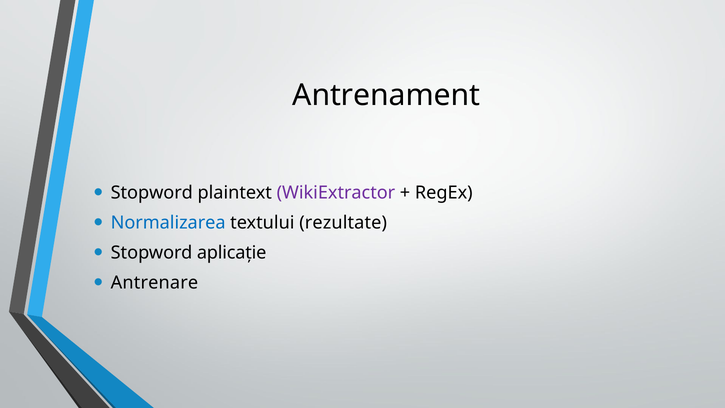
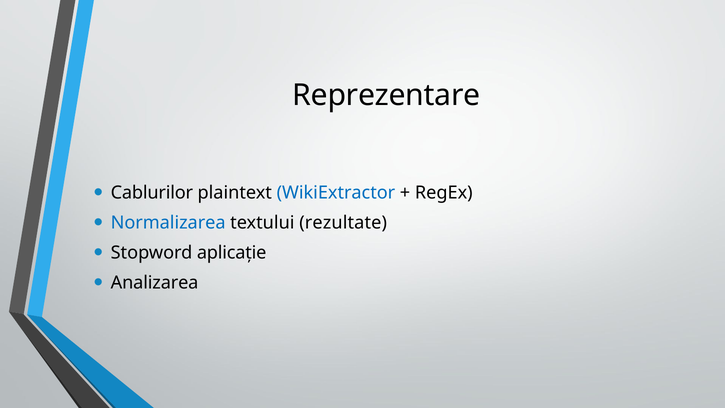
Antrenament: Antrenament -> Reprezentare (386, 95)
Stopword: Stopword -> Cablurilor (152, 193)
WikiExtractor colour: purple -> blue (336, 193)
Antrenare: Antrenare -> Analizarea (155, 283)
